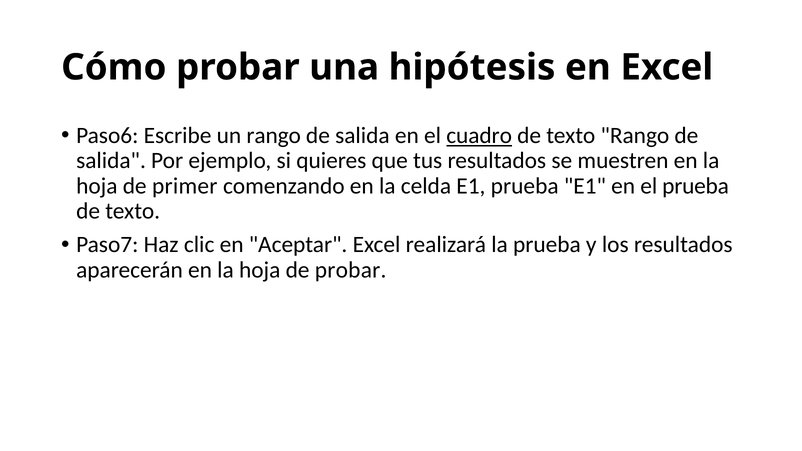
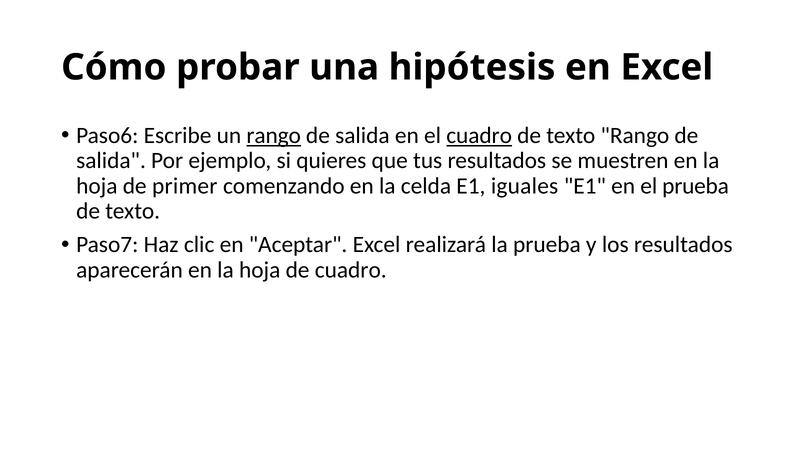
rango underline: none -> present (274, 136)
E1 prueba: prueba -> iguales (525, 186)
de probar: probar -> cuadro (351, 270)
